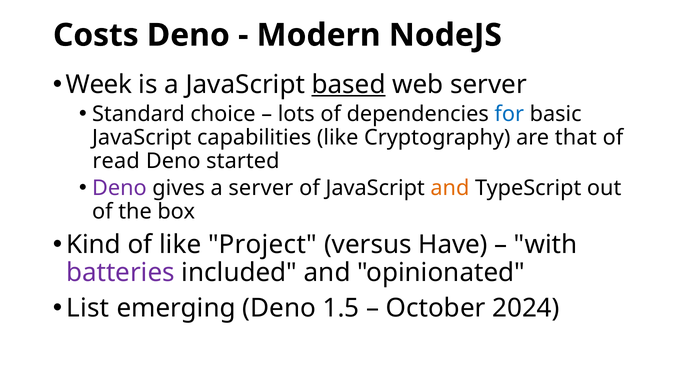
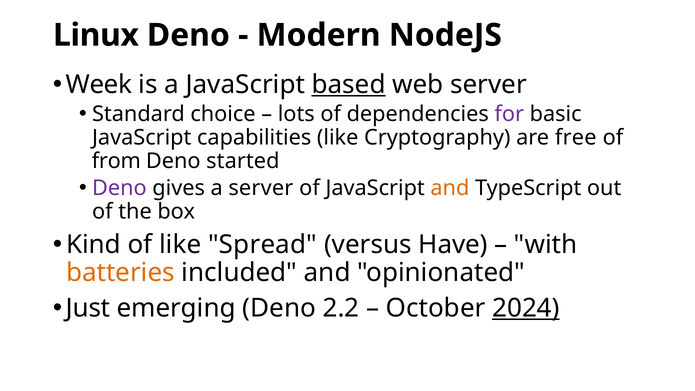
Costs: Costs -> Linux (96, 35)
for colour: blue -> purple (509, 114)
that: that -> free (576, 137)
read: read -> from (116, 161)
Project: Project -> Spread (263, 244)
batteries colour: purple -> orange (120, 273)
List: List -> Just (88, 308)
1.5: 1.5 -> 2.2 (341, 308)
2024 underline: none -> present (526, 308)
